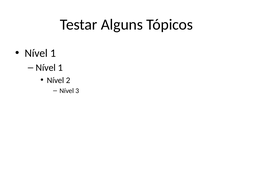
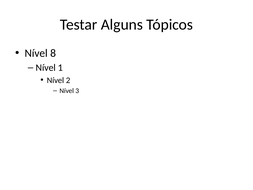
1: 1 -> 8 (53, 53)
